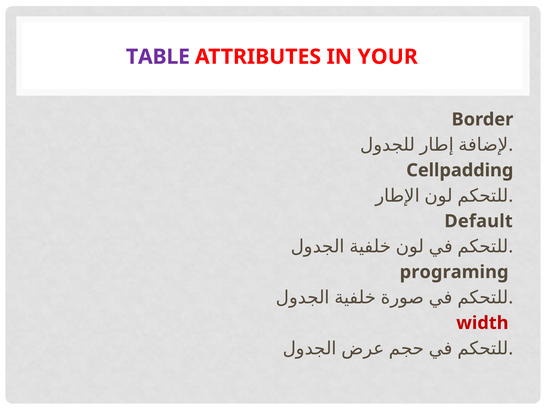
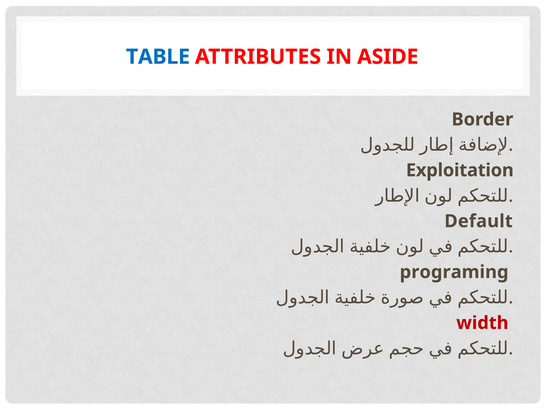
TABLE colour: purple -> blue (158, 57)
YOUR: YOUR -> ASIDE (388, 57)
Cellpadding: Cellpadding -> Exploitation (460, 171)
